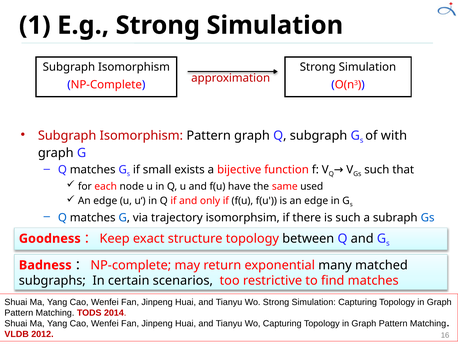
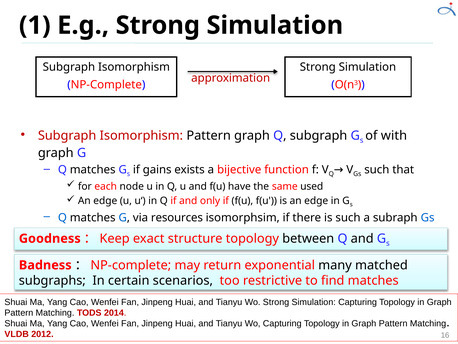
small: small -> gains (157, 169)
trajectory: trajectory -> resources (177, 217)
